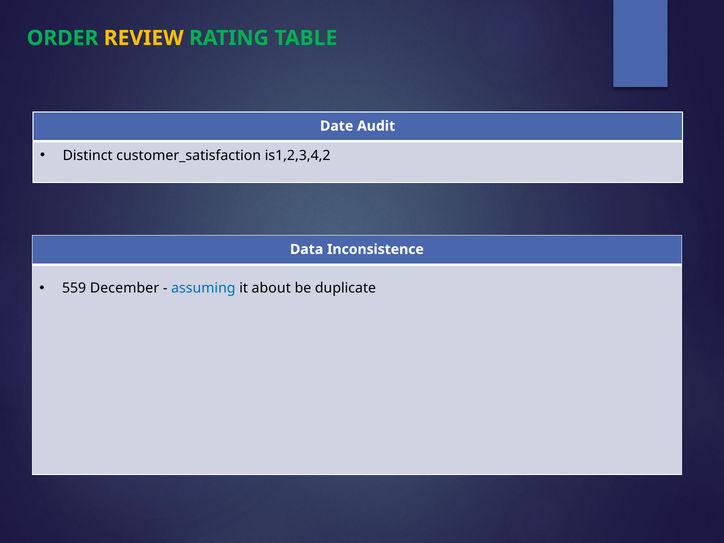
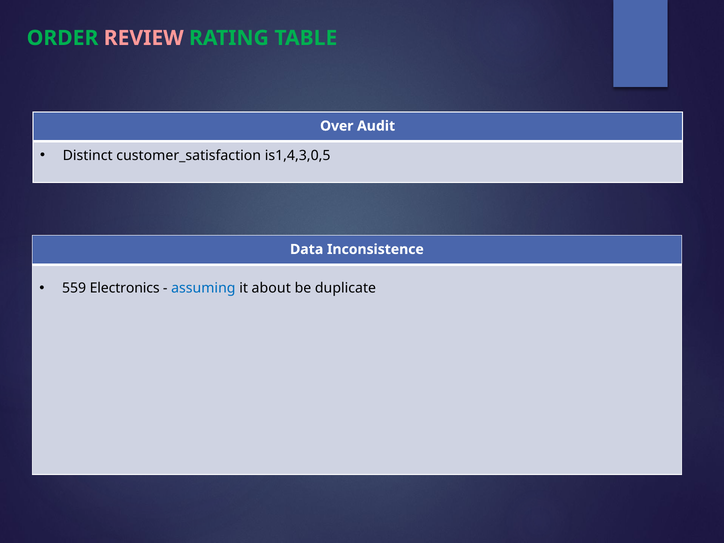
REVIEW colour: yellow -> pink (144, 38)
Date: Date -> Over (337, 126)
is1,2,3,4,2: is1,2,3,4,2 -> is1,4,3,0,5 (298, 155)
December: December -> Electronics (125, 288)
